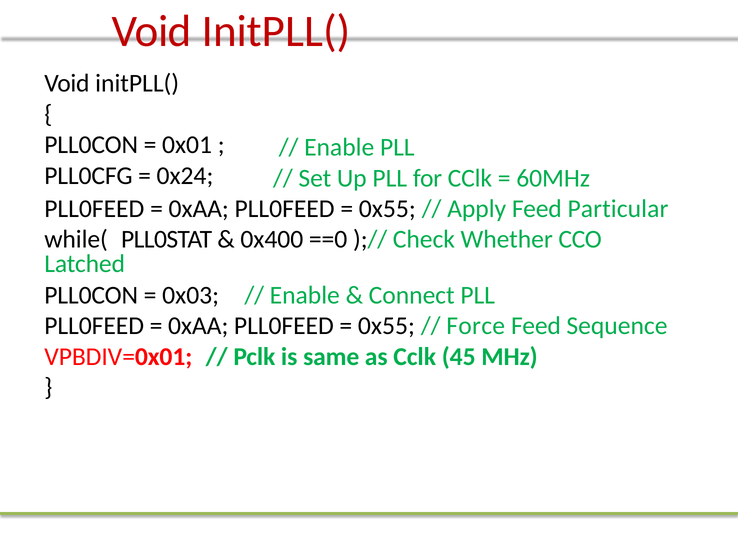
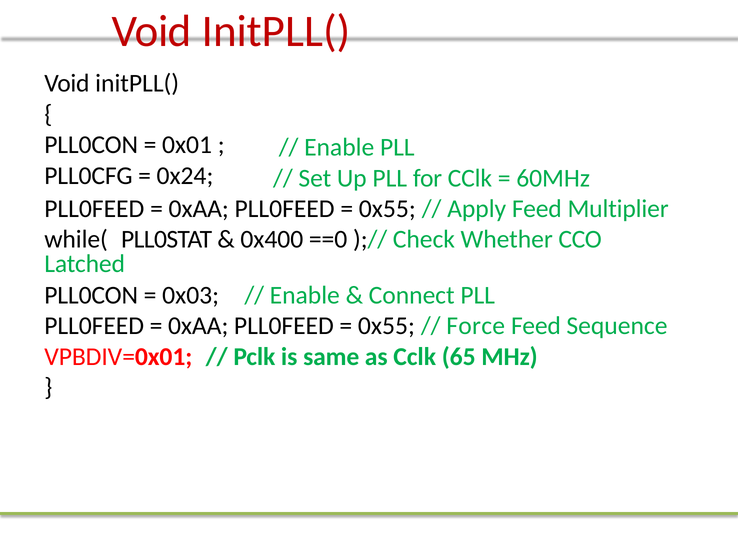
Particular: Particular -> Multiplier (618, 209)
45: 45 -> 65 (459, 356)
